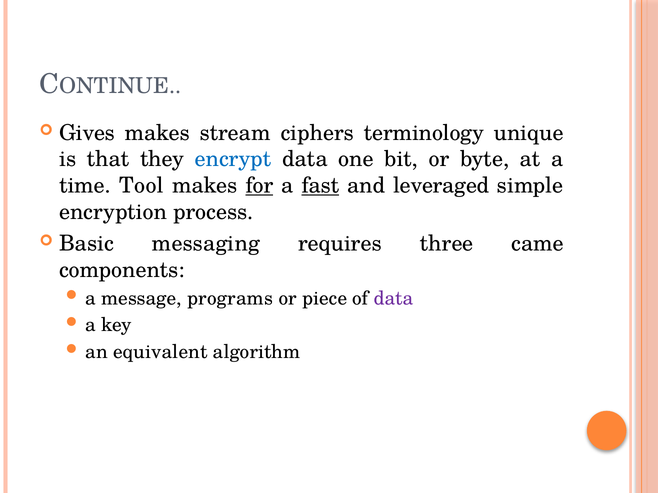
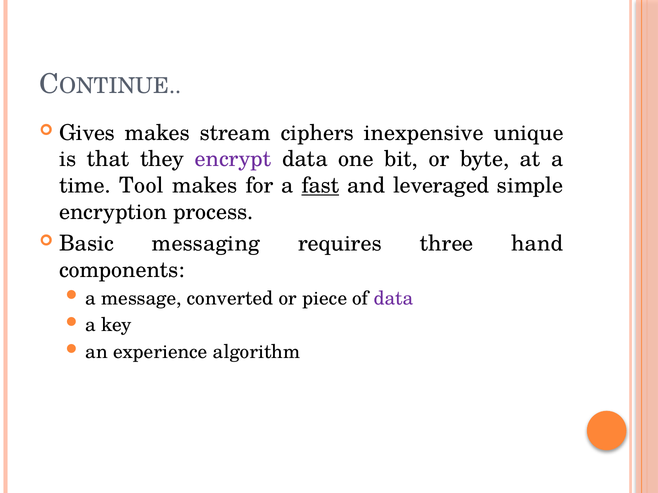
terminology: terminology -> inexpensive (424, 133)
encrypt colour: blue -> purple (233, 159)
for underline: present -> none (259, 186)
came: came -> hand (537, 244)
programs: programs -> converted (230, 298)
equivalent: equivalent -> experience (160, 352)
